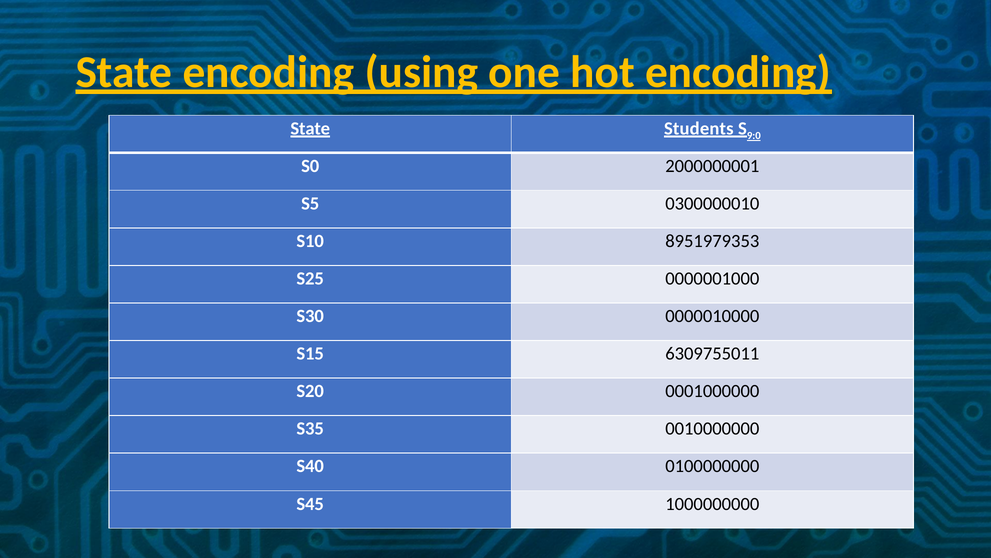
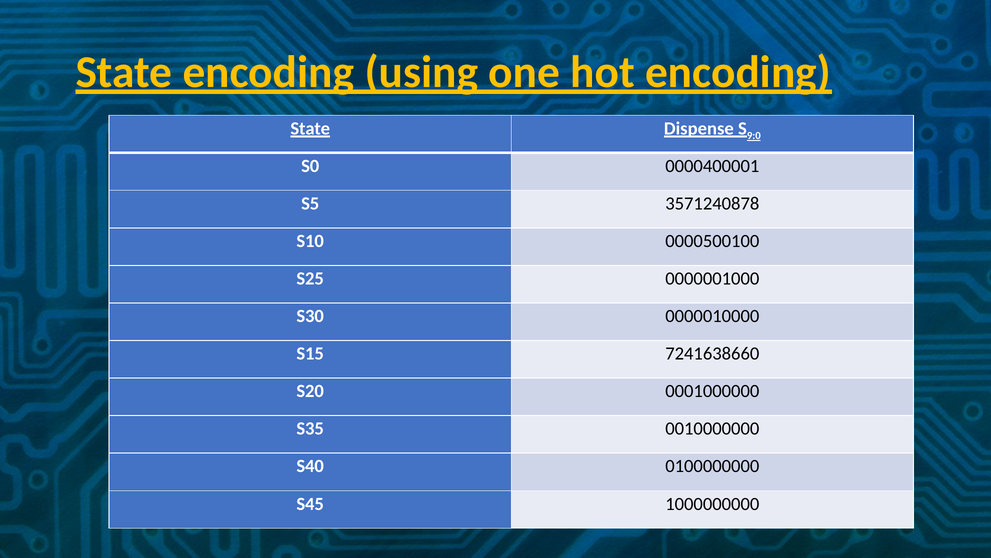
Students: Students -> Dispense (699, 128)
2000000001: 2000000001 -> 0000400001 (712, 166)
0300000010: 0300000010 -> 3571240878 (712, 203)
8951979353: 8951979353 -> 0000500100 (712, 241)
6309755011: 6309755011 -> 7241638660 (712, 353)
